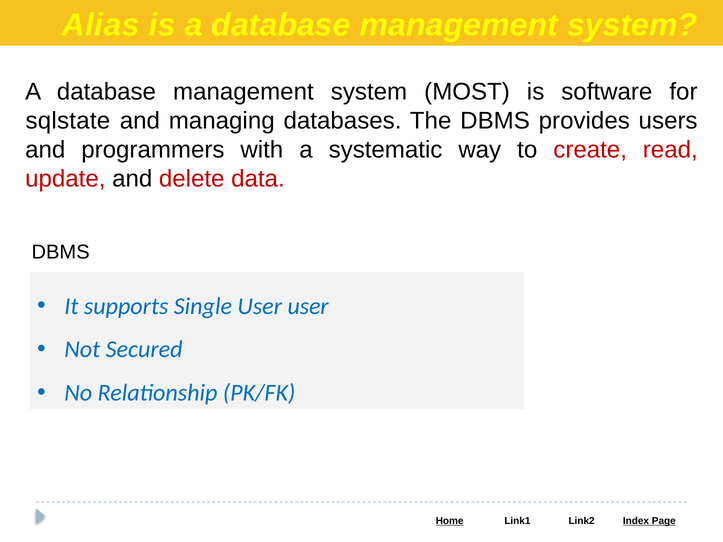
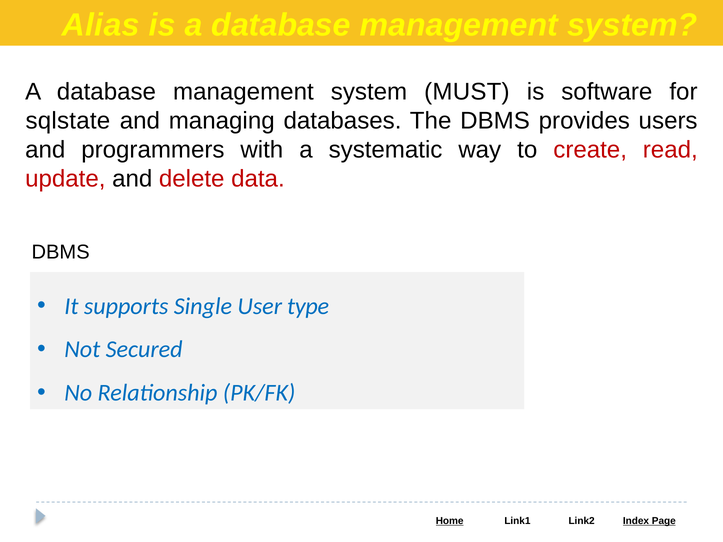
MOST: MOST -> MUST (467, 92)
User user: user -> type (308, 306)
